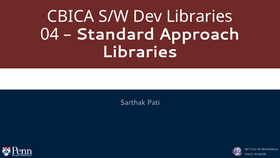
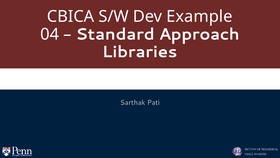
Dev Libraries: Libraries -> Example (199, 17)
